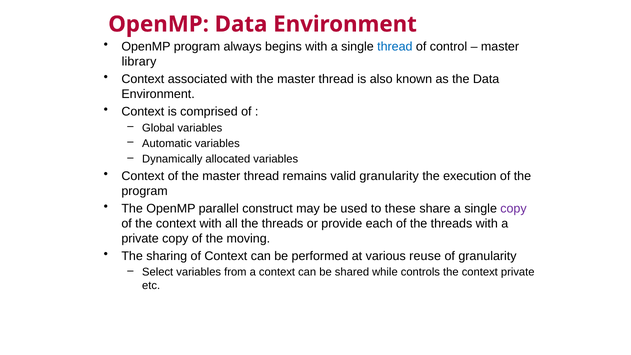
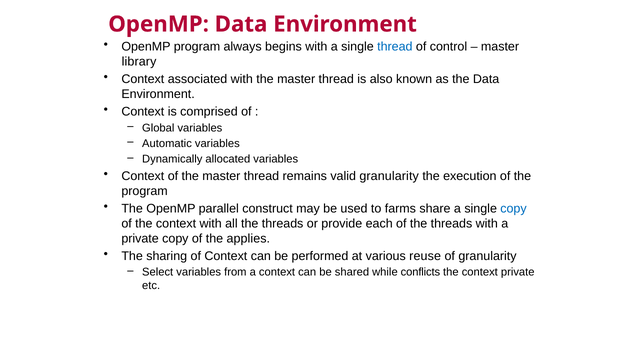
these: these -> farms (400, 208)
copy colour: purple -> blue (513, 208)
moving: moving -> applies (248, 238)
controls: controls -> conflicts (420, 272)
